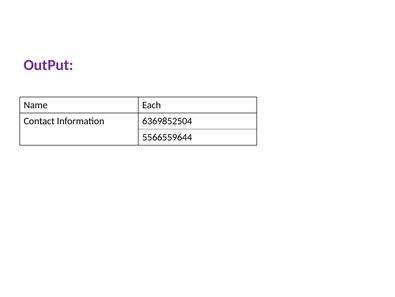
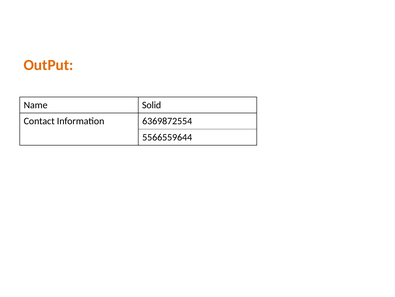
OutPut colour: purple -> orange (49, 65)
Each: Each -> Solid (152, 105)
6369852504: 6369852504 -> 6369872554 (167, 121)
